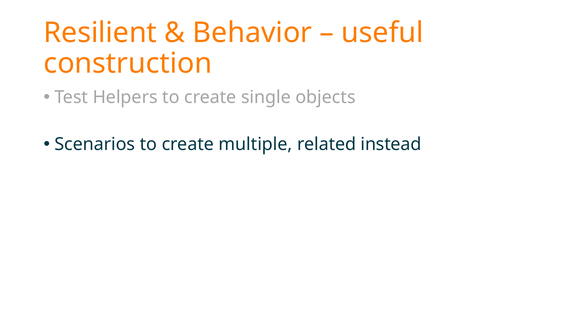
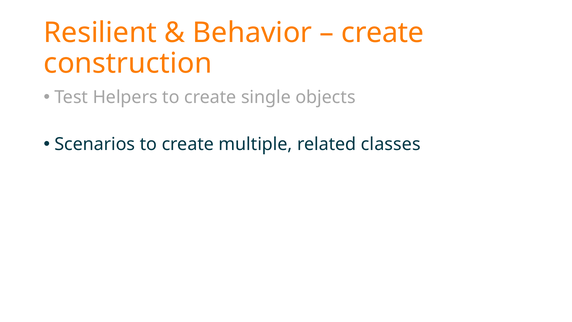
useful: useful -> create (383, 33)
instead: instead -> classes (391, 144)
